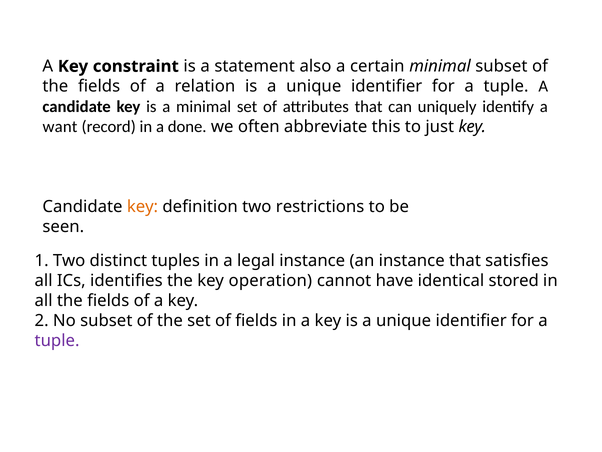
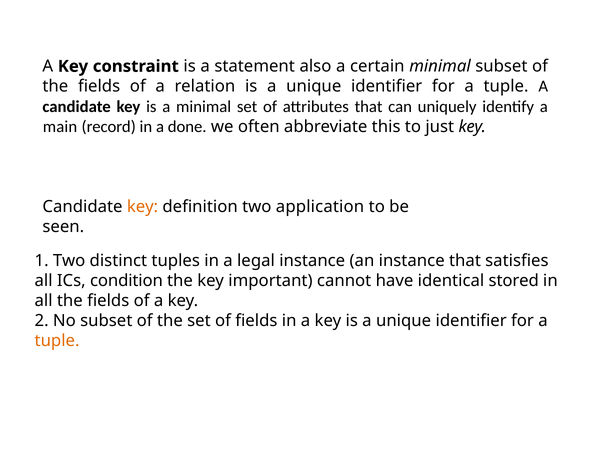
want: want -> main (60, 126)
restrictions: restrictions -> application (320, 206)
identifies: identifies -> condition (126, 280)
operation: operation -> important (270, 280)
tuple colour: purple -> orange (57, 341)
